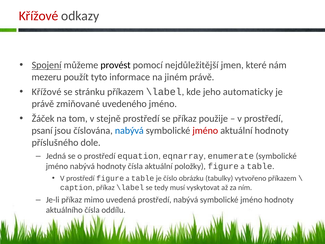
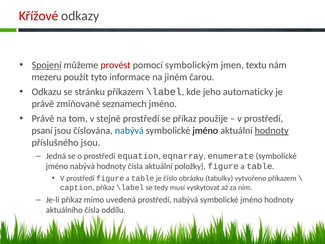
provést colour: black -> red (116, 65)
nejdůležitější: nejdůležitější -> symbolickým (192, 65)
které: které -> textu (256, 65)
jiném právě: právě -> čarou (202, 77)
Křížové: Křížové -> Odkazu (47, 92)
uvedeného: uvedeného -> seznamech (124, 104)
Žáček: Žáček -> Právě (43, 119)
jméno colour: red -> black (205, 130)
hodnoty underline: none -> present (272, 130)
příslušného dole: dole -> jsou (90, 142)
